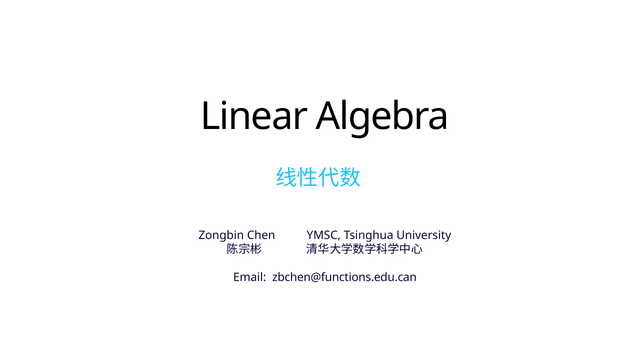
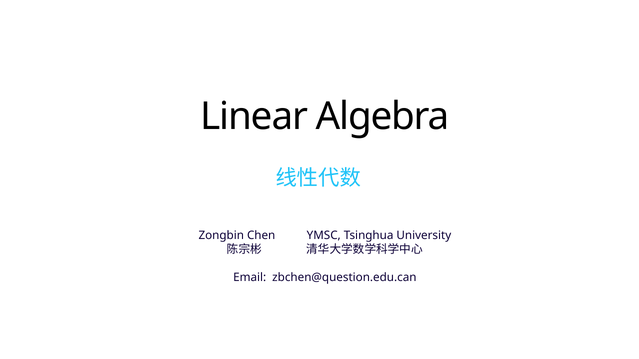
zbchen@functions.edu.can: zbchen@functions.edu.can -> zbchen@question.edu.can (344, 278)
